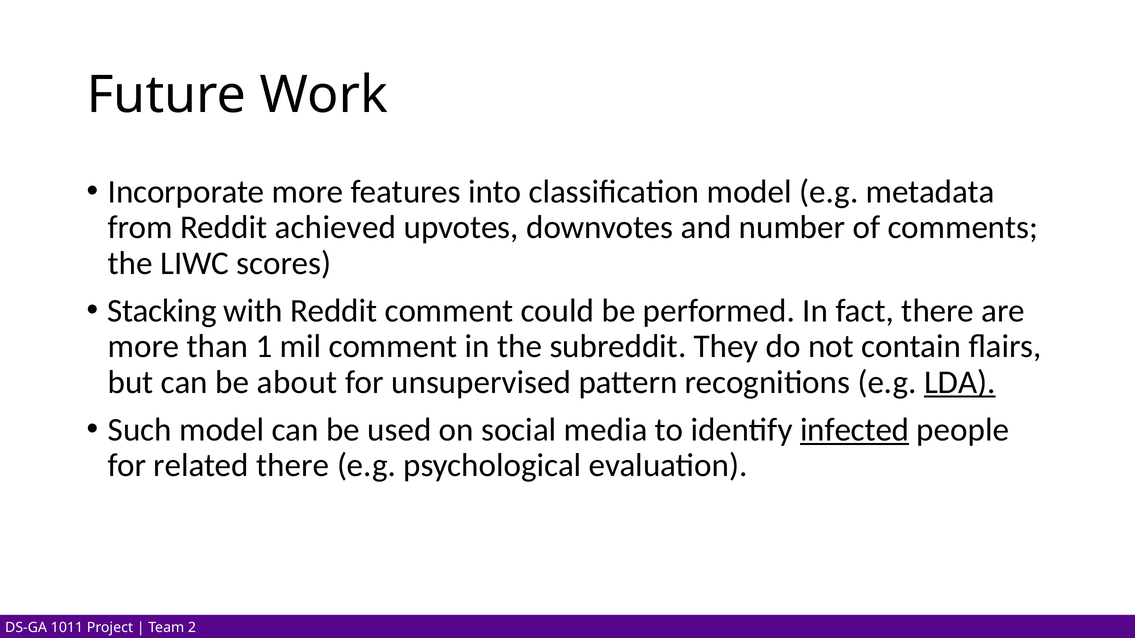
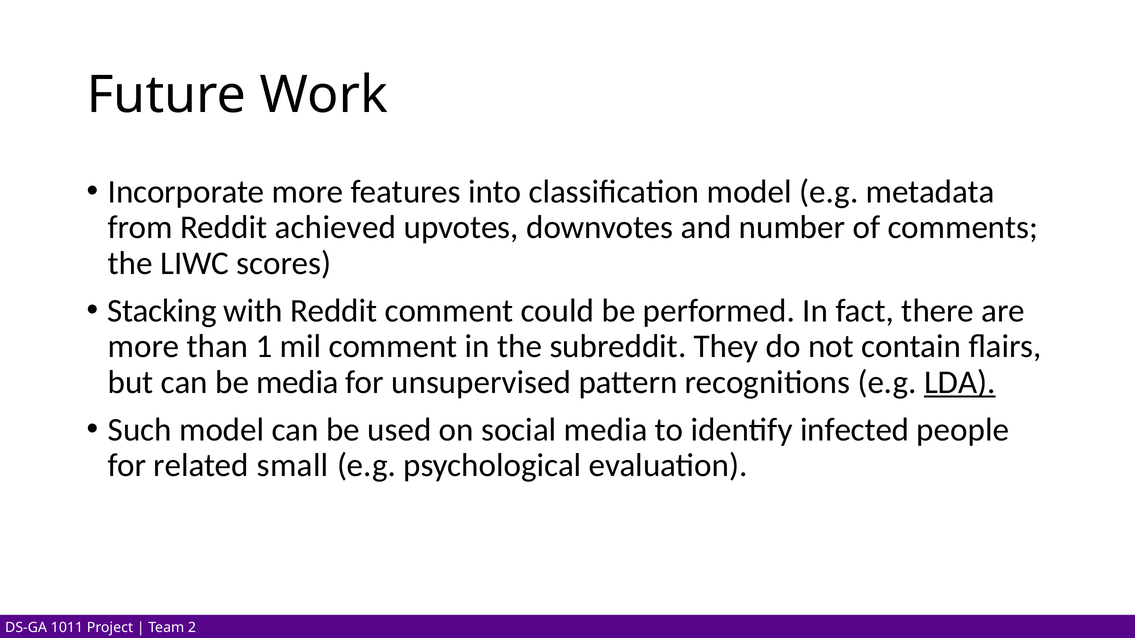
be about: about -> media (297, 383)
infected underline: present -> none (855, 430)
related there: there -> small (293, 466)
